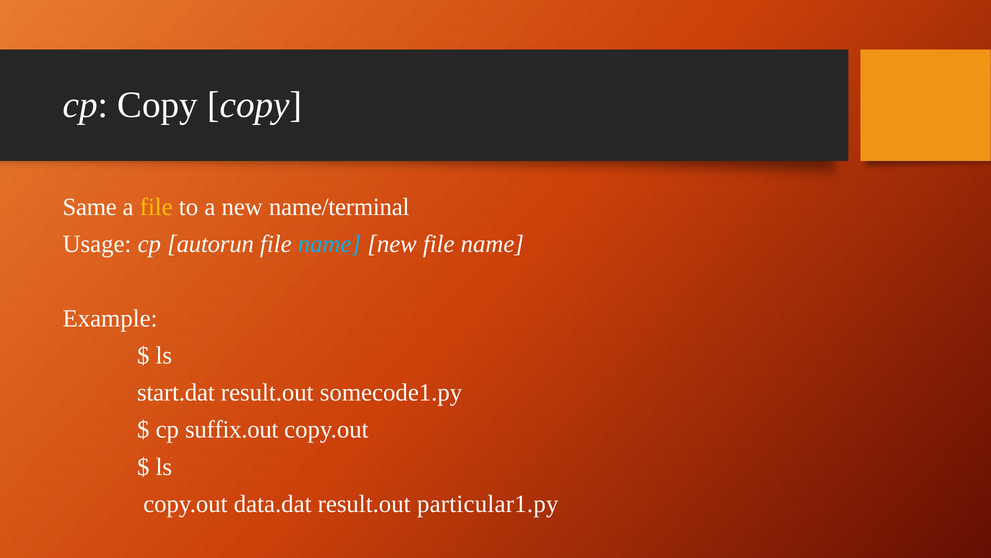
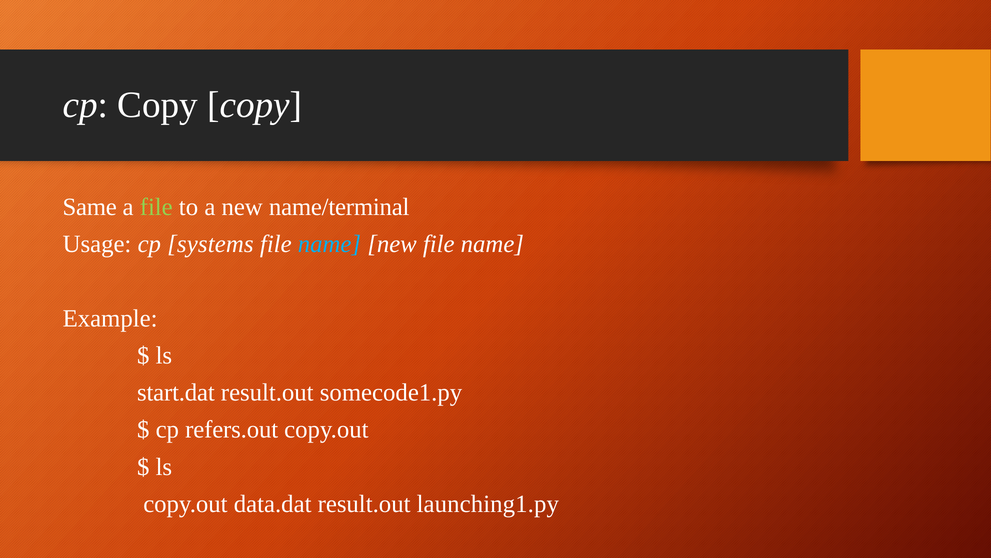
file colour: yellow -> light green (156, 207)
autorun: autorun -> systems (210, 244)
suffix.out: suffix.out -> refers.out (232, 429)
particular1.py: particular1.py -> launching1.py (488, 503)
